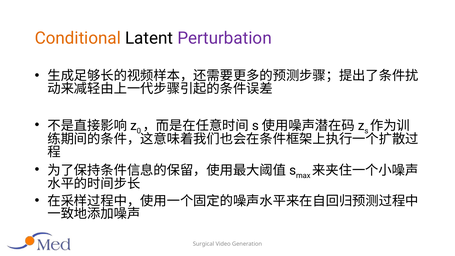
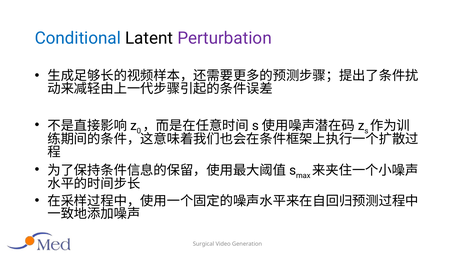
Conditional colour: orange -> blue (78, 38)
